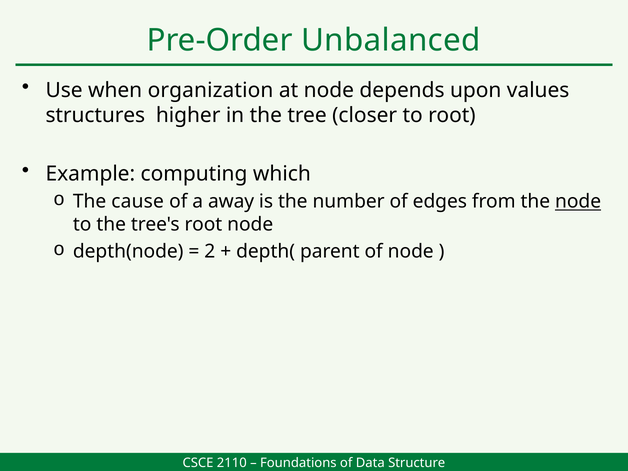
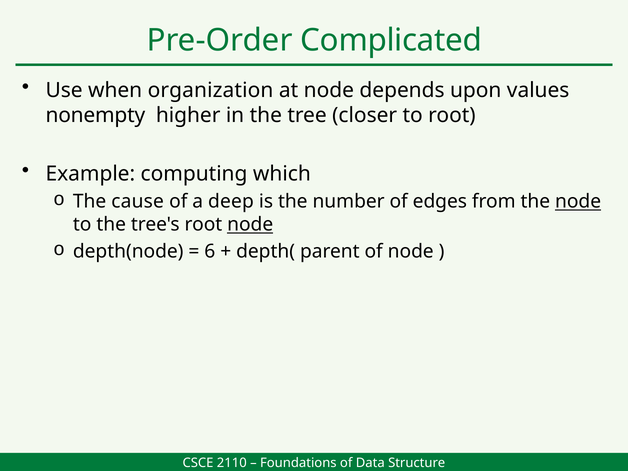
Unbalanced: Unbalanced -> Complicated (391, 40)
structures: structures -> nonempty (95, 115)
away: away -> deep (231, 202)
node underline: none -> present (250, 225)
2: 2 -> 6 (210, 251)
